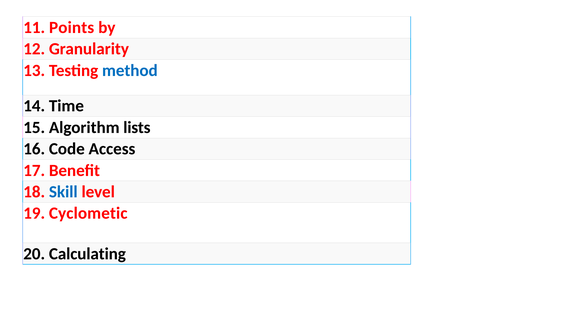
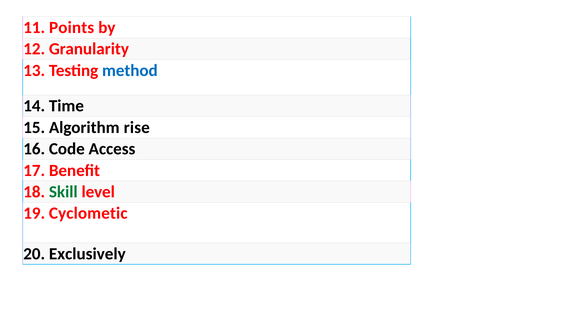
lists: lists -> rise (137, 127)
Skill colour: blue -> green (63, 192)
Calculating: Calculating -> Exclusively (87, 254)
